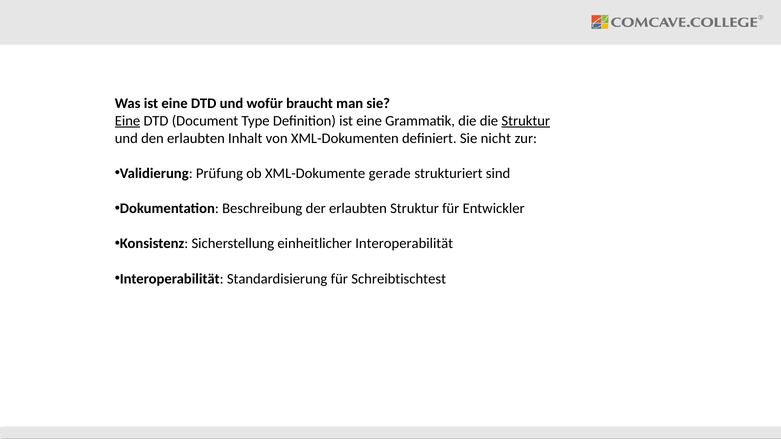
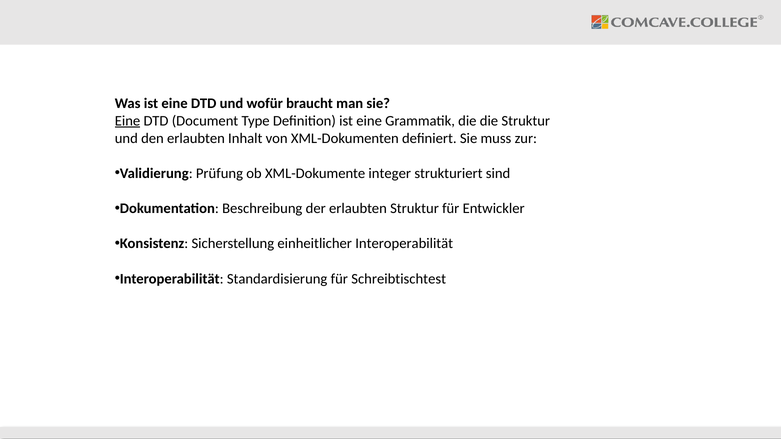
Struktur underline: present -> none (526, 121)
nicht: nicht -> muss (496, 138)
gerade: gerade -> integer (390, 174)
